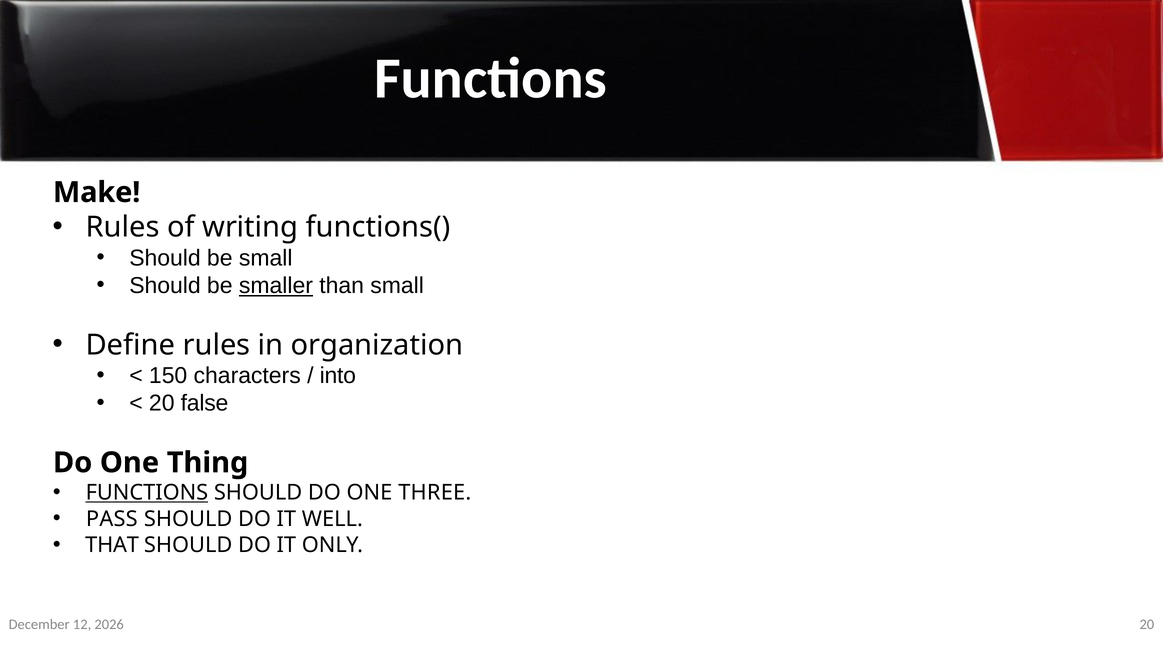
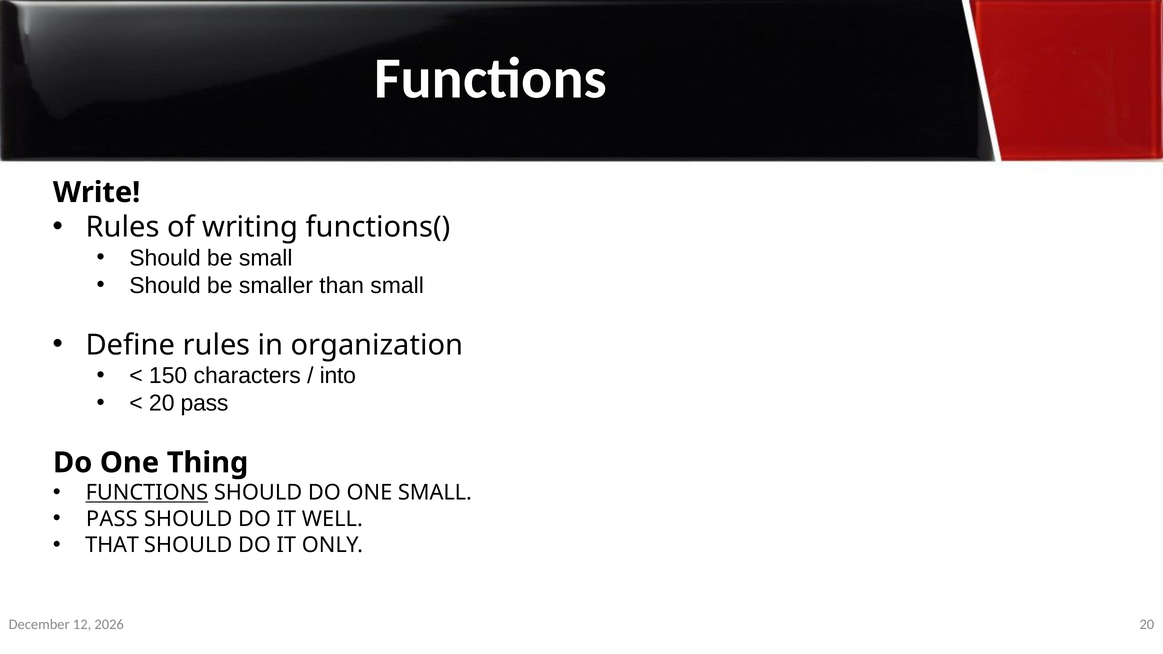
Make: Make -> Write (97, 192)
smaller underline: present -> none (276, 286)
20 false: false -> pass (205, 403)
ONE THREE: THREE -> SMALL (435, 493)
